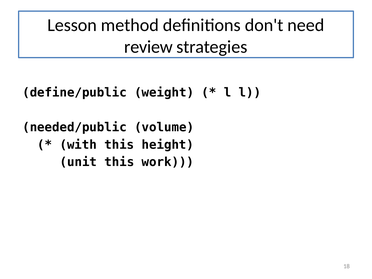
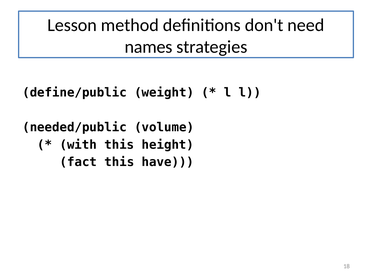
review: review -> names (149, 47)
unit: unit -> fact (78, 162)
work: work -> have (168, 162)
